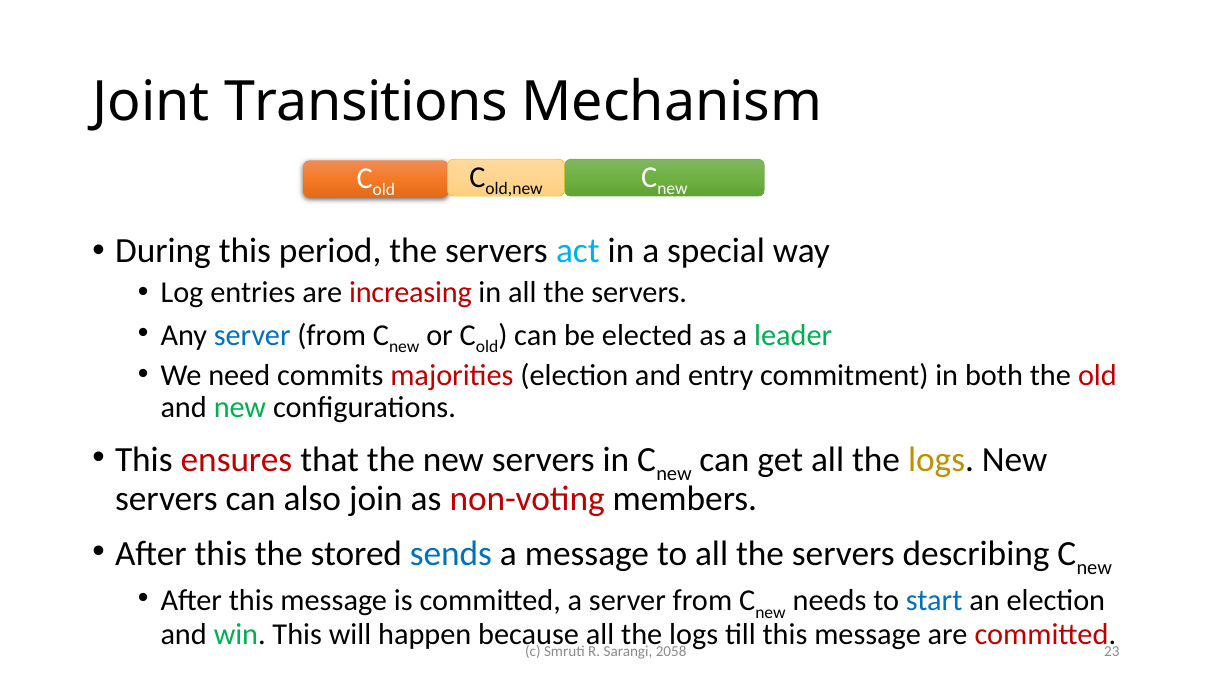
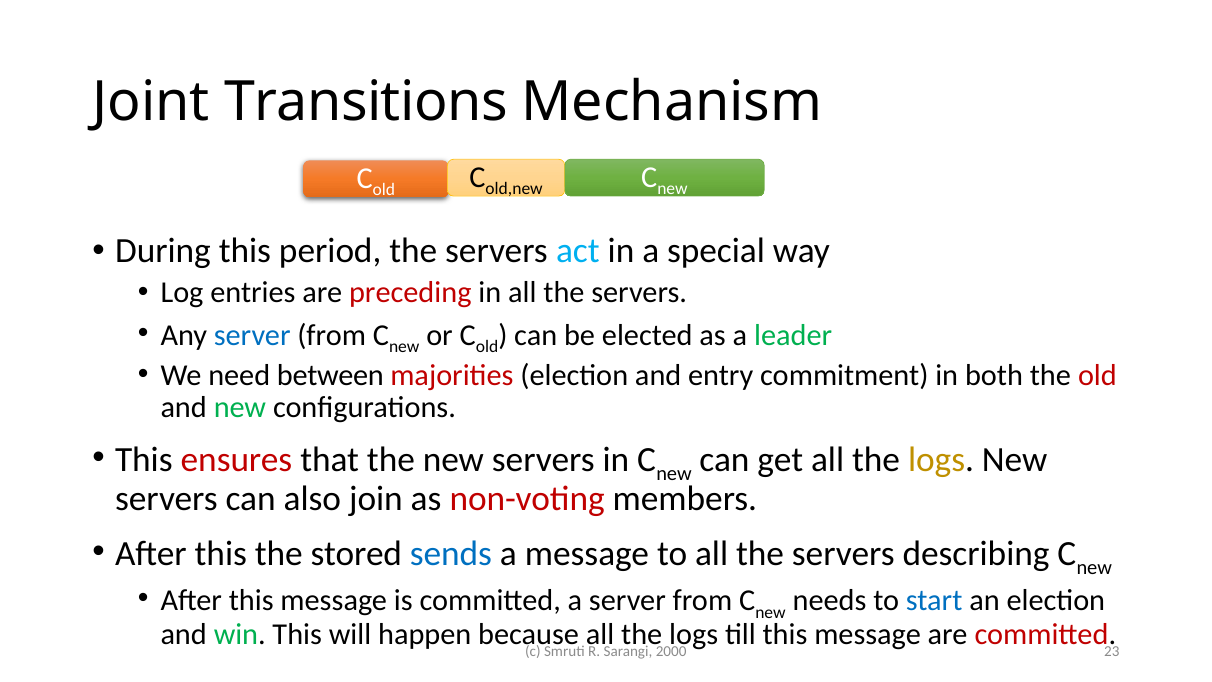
increasing: increasing -> preceding (410, 293)
commits: commits -> between (330, 375)
2058: 2058 -> 2000 (671, 651)
